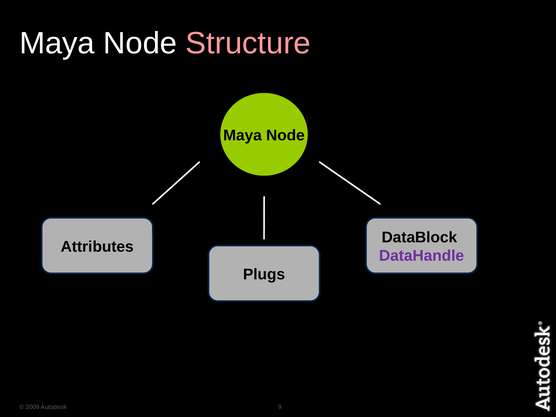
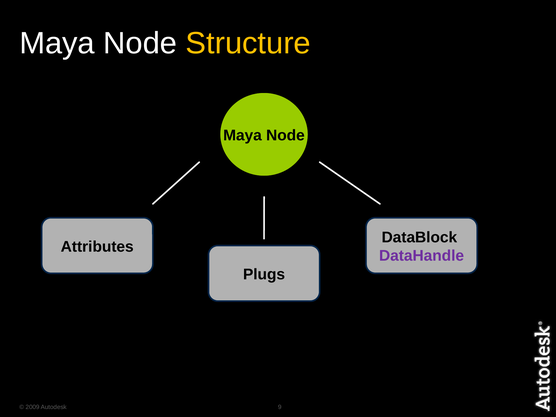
Structure colour: pink -> yellow (248, 43)
